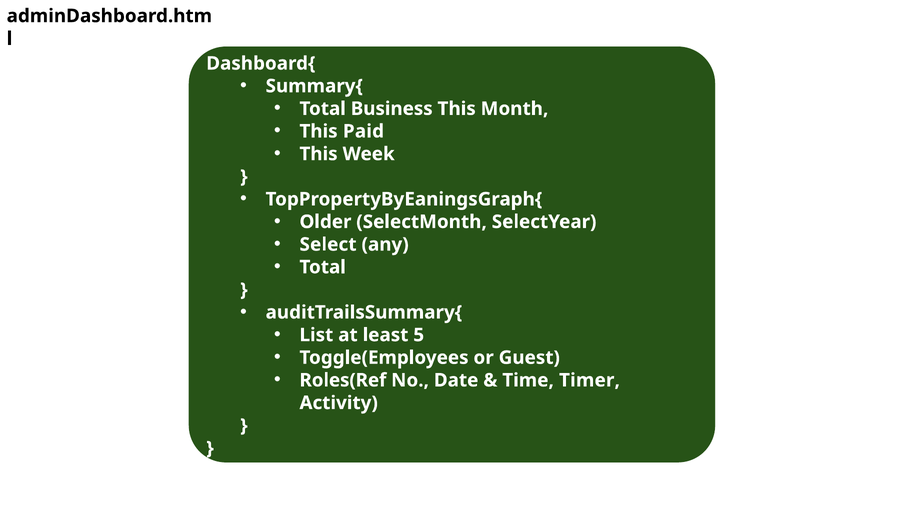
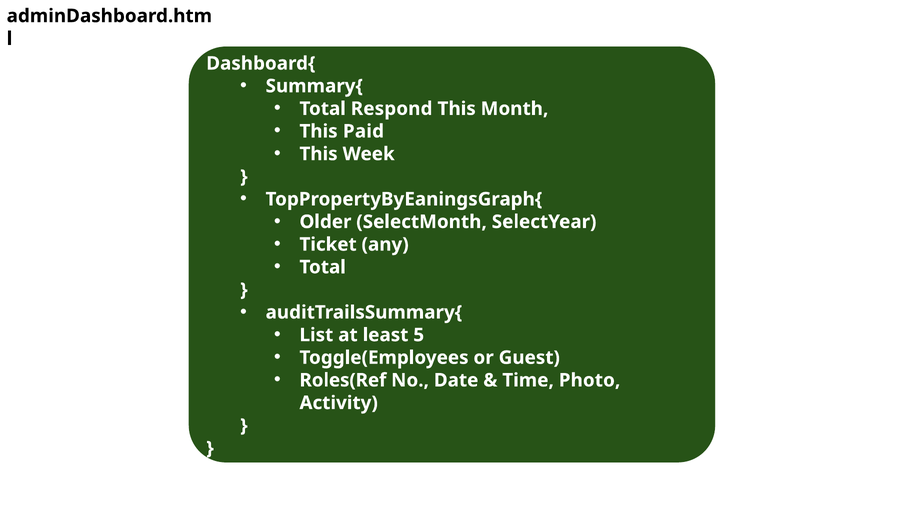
Business: Business -> Respond (392, 109)
Select: Select -> Ticket (328, 244)
Timer: Timer -> Photo (590, 380)
